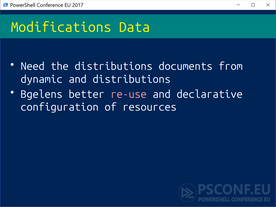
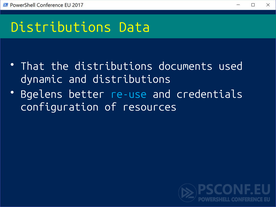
Modifications: Modifications -> Distributions (61, 27)
Need: Need -> That (33, 66)
from: from -> used (231, 66)
re-use colour: pink -> light blue (129, 94)
declarative: declarative -> credentials (210, 94)
